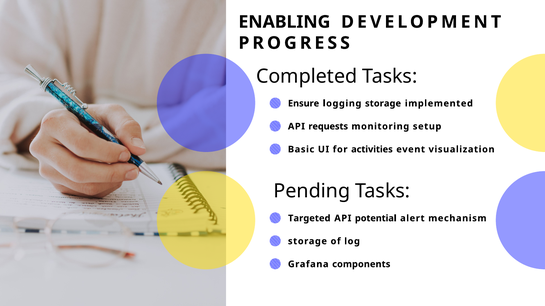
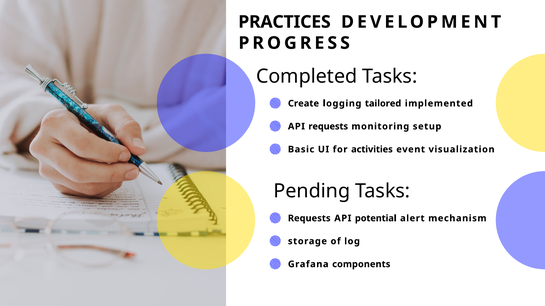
ENABLING: ENABLING -> PRACTICES (285, 22)
Ensure: Ensure -> Create (303, 104)
logging storage: storage -> tailored (383, 104)
Targeted: Targeted -> Requests (309, 219)
